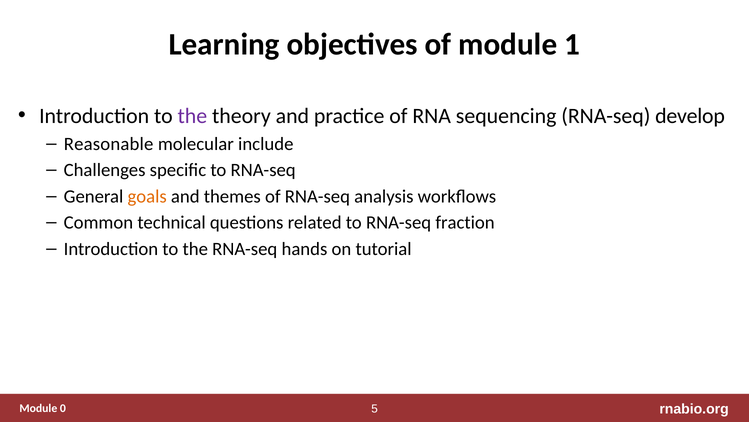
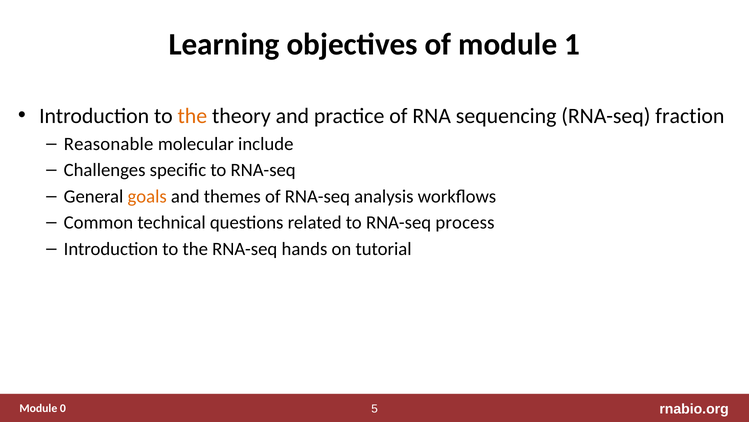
the colour: purple -> orange (192, 116)
develop: develop -> fraction (690, 116)
fraction: fraction -> process (465, 222)
